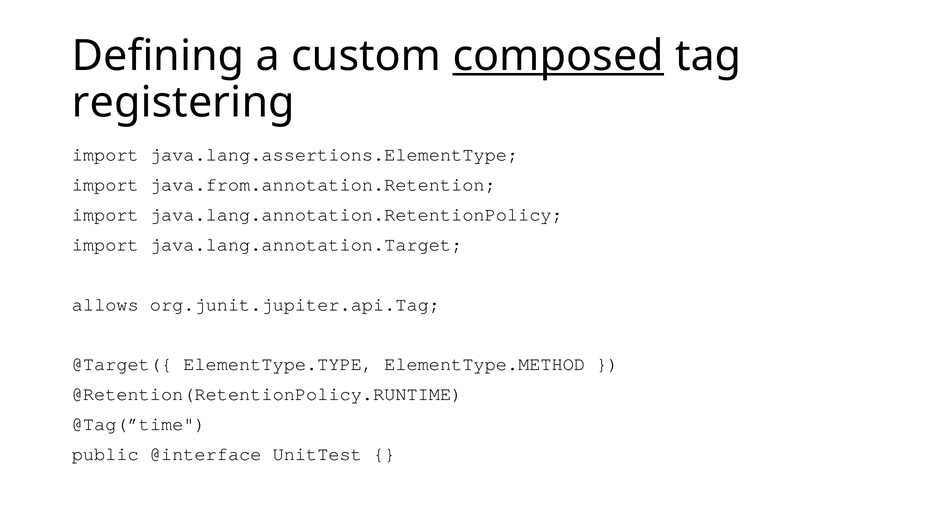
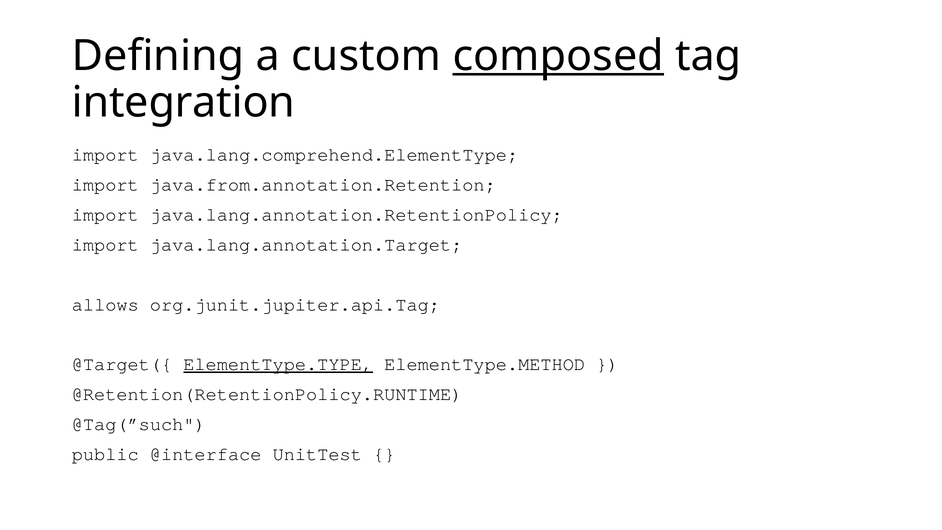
registering: registering -> integration (183, 102)
java.lang.assertions.ElementType: java.lang.assertions.ElementType -> java.lang.comprehend.ElementType (334, 155)
ElementType.TYPE underline: none -> present (278, 364)
@Tag(”time: @Tag(”time -> @Tag(”such (139, 424)
